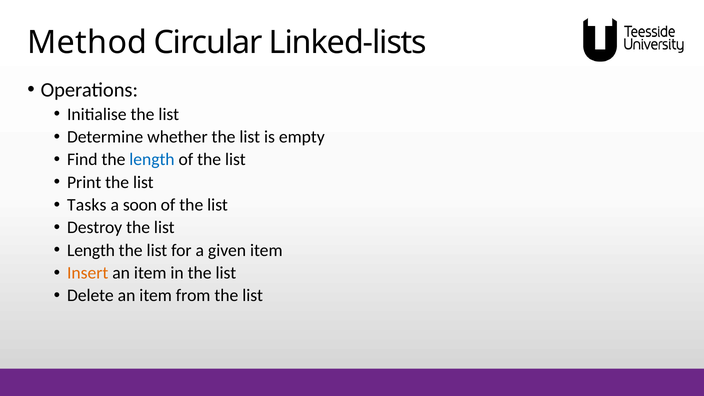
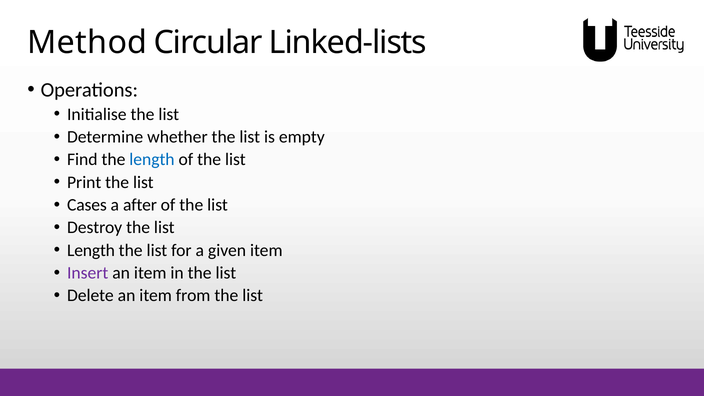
Tasks: Tasks -> Cases (87, 205)
soon: soon -> after (140, 205)
Insert colour: orange -> purple (88, 273)
